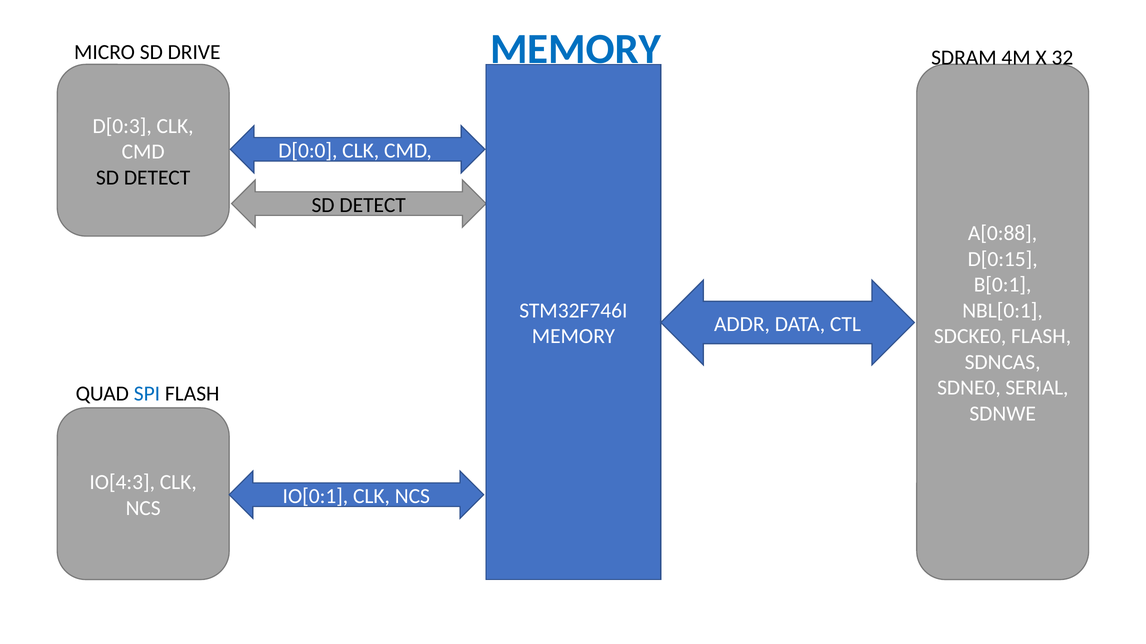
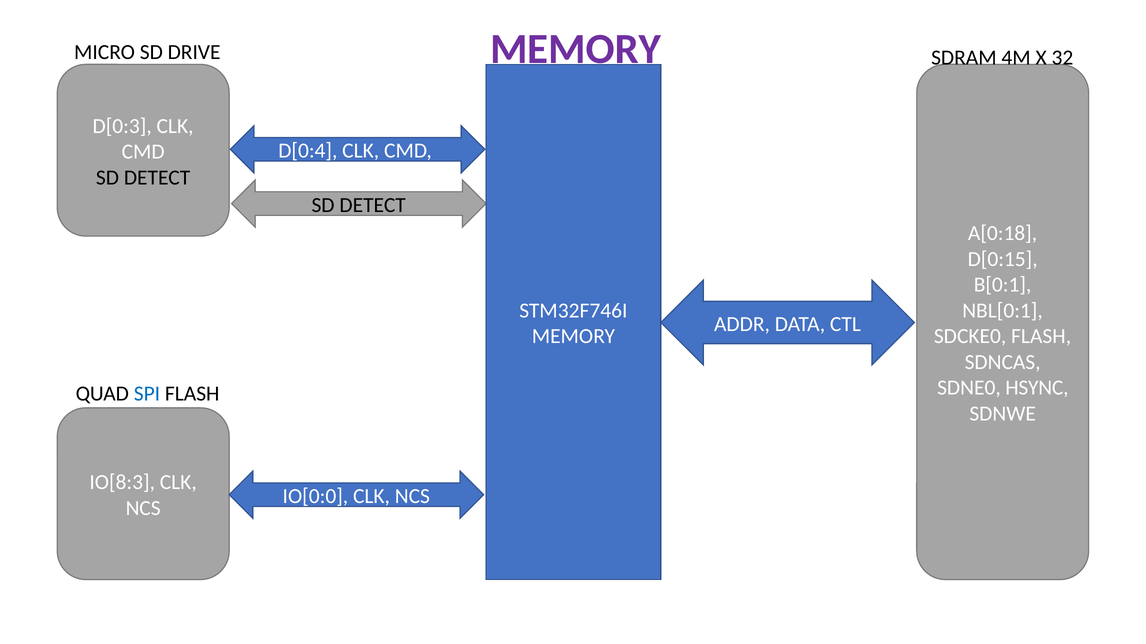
MEMORY colour: blue -> purple (575, 49)
D[0:0: D[0:0 -> D[0:4 (308, 151)
A[0:88: A[0:88 -> A[0:18 (1003, 233)
SERIAL: SERIAL -> HSYNC (1037, 388)
IO[4:3: IO[4:3 -> IO[8:3 (122, 483)
IO[0:1: IO[0:1 -> IO[0:0 (315, 497)
